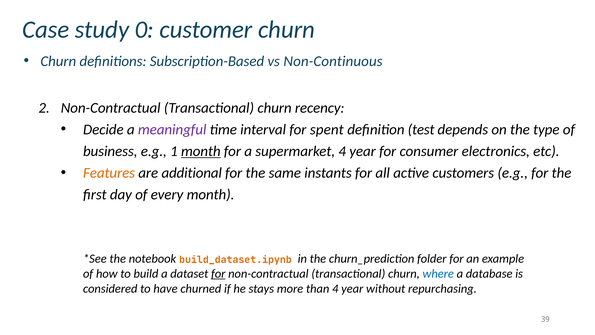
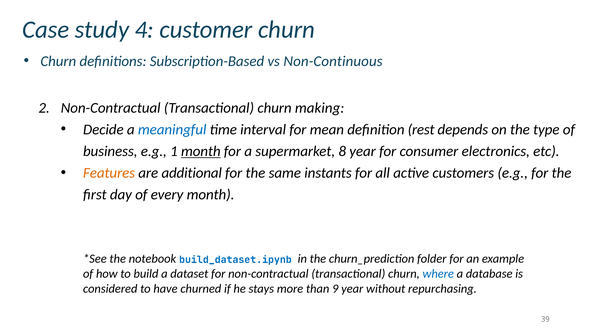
0: 0 -> 4 (144, 30)
recency: recency -> making (320, 108)
meaningful colour: purple -> blue (172, 129)
spent: spent -> mean (327, 129)
test: test -> rest (421, 129)
supermarket 4: 4 -> 8 (342, 151)
build_dataset.ipynb colour: orange -> blue (235, 259)
for underline: present -> none (218, 273)
than 4: 4 -> 9 (335, 288)
